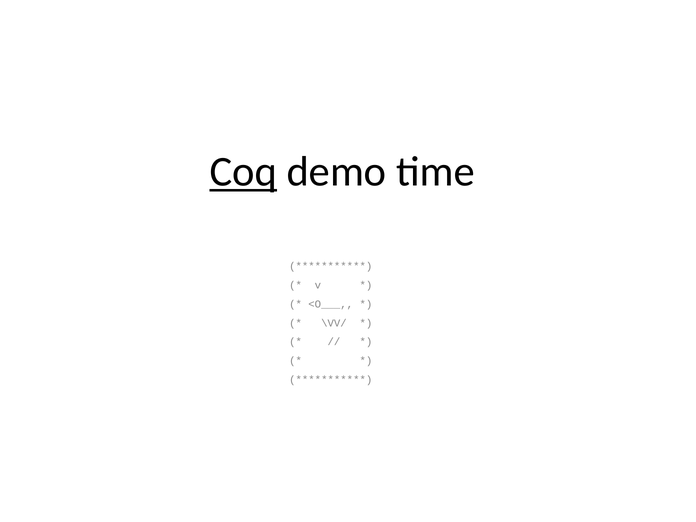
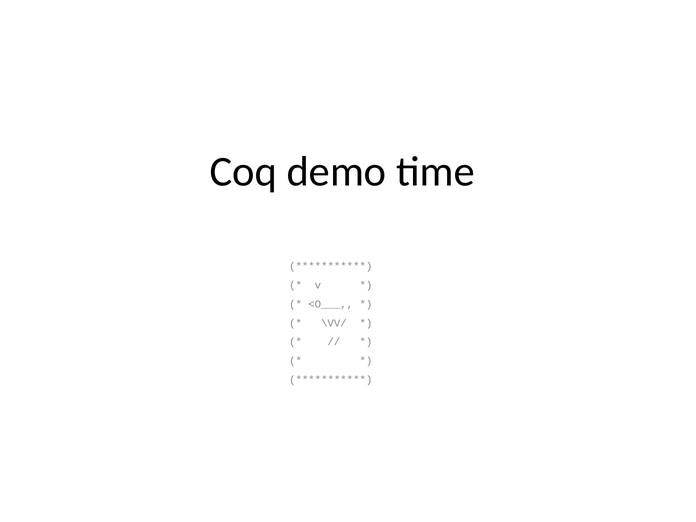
Coq underline: present -> none (243, 172)
